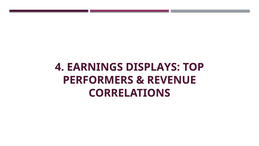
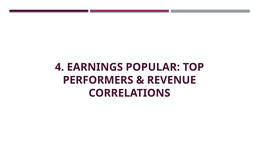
DISPLAYS: DISPLAYS -> POPULAR (153, 67)
